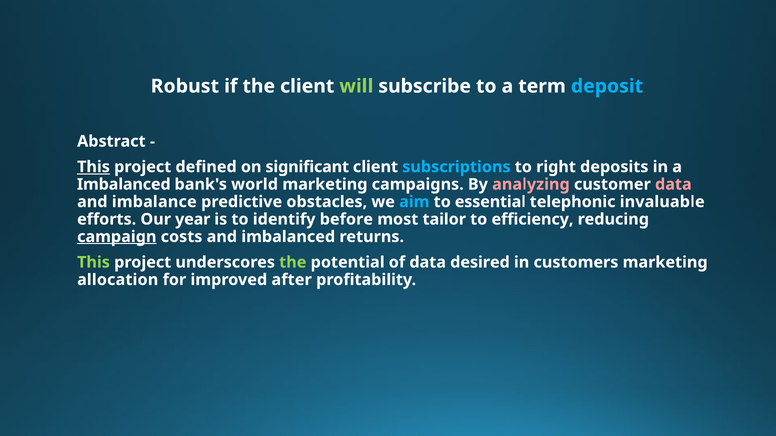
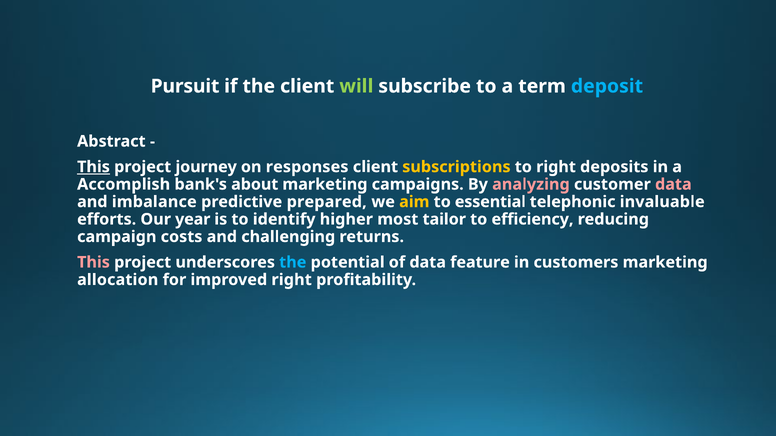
Robust: Robust -> Pursuit (185, 86)
defined: defined -> journey (206, 167)
significant: significant -> responses (307, 167)
subscriptions colour: light blue -> yellow (456, 167)
Imbalanced: Imbalanced -> Accomplish (124, 185)
world: world -> about (255, 185)
obstacles: obstacles -> prepared (327, 202)
aim colour: light blue -> yellow (414, 202)
before: before -> higher (346, 220)
campaign underline: present -> none (117, 237)
and imbalanced: imbalanced -> challenging (288, 237)
This colour: light green -> pink (93, 263)
the colour: light green -> light blue (293, 263)
desired: desired -> feature (480, 263)
improved after: after -> right (292, 280)
